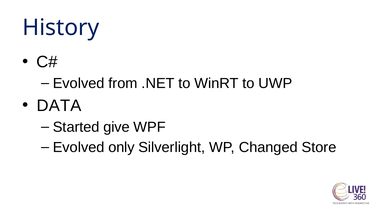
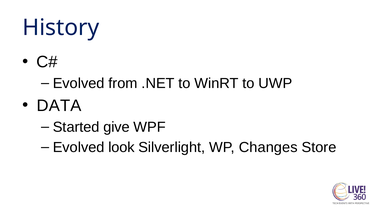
only: only -> look (121, 148)
Changed: Changed -> Changes (268, 148)
